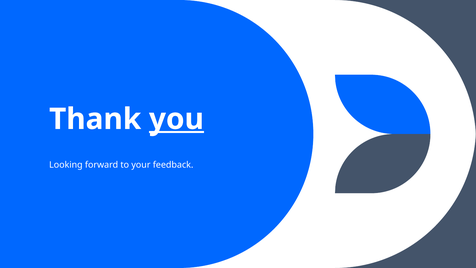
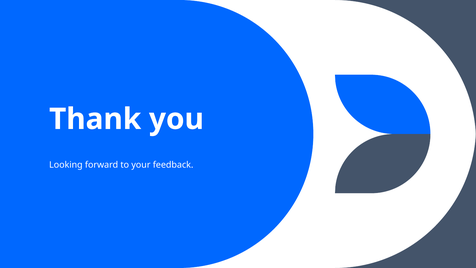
you underline: present -> none (176, 119)
